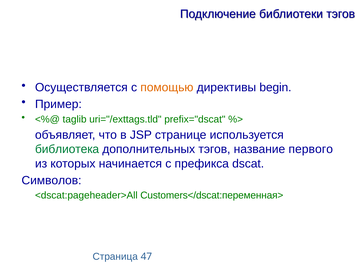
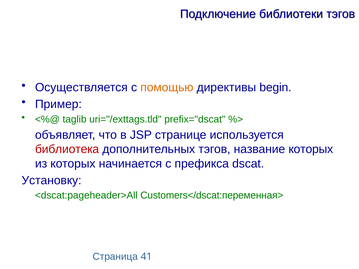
библиотека colour: green -> red (67, 149)
название первого: первого -> которых (311, 149)
Символов: Символов -> Установку (51, 181)
47: 47 -> 41 (146, 257)
